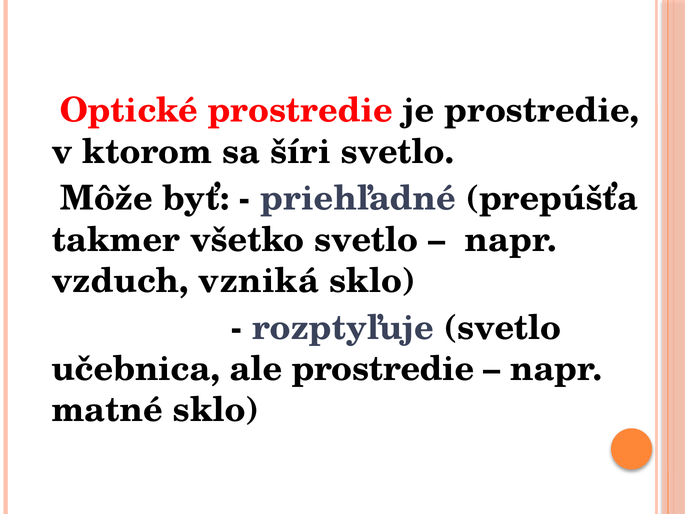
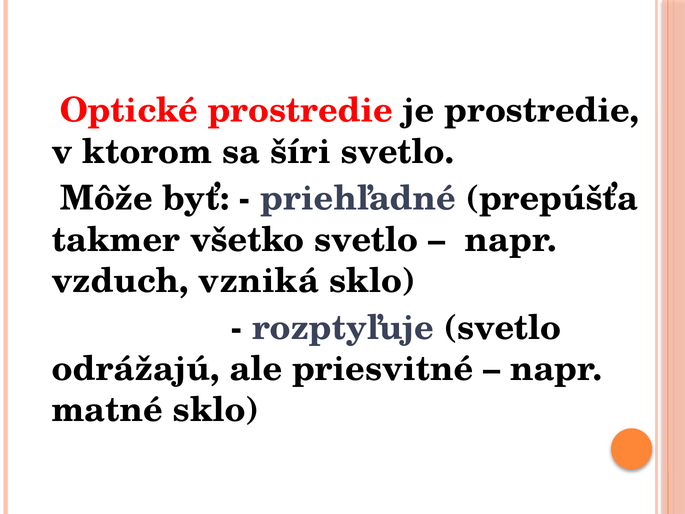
učebnica: učebnica -> odrážajú (136, 369)
ale prostredie: prostredie -> priesvitné (383, 369)
